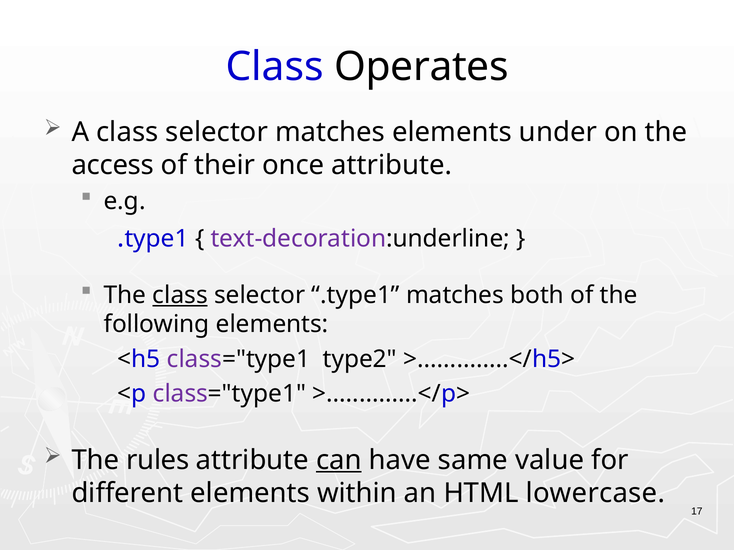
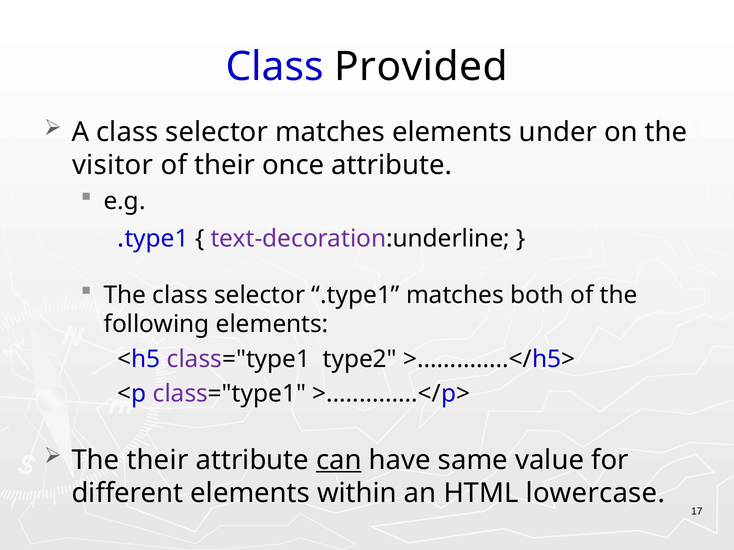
Operates: Operates -> Provided (421, 67)
access: access -> visitor (113, 165)
class underline: present -> none (180, 295)
The rules: rules -> their (157, 460)
